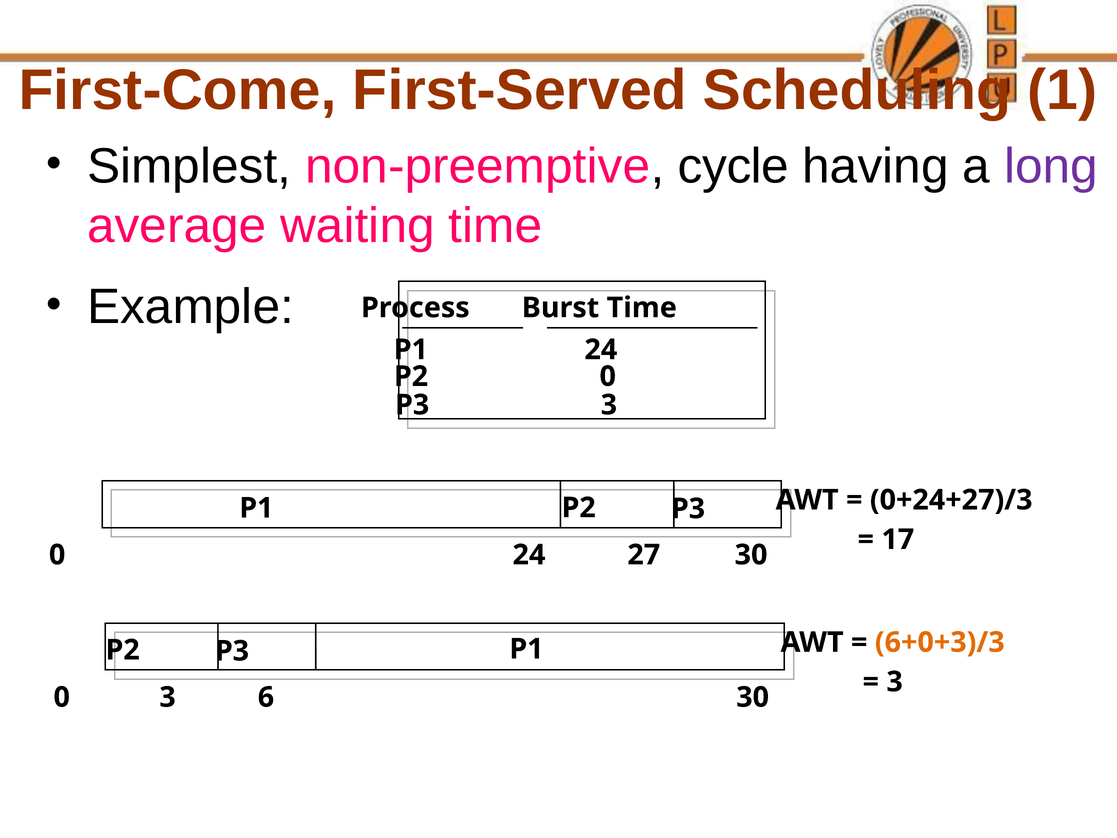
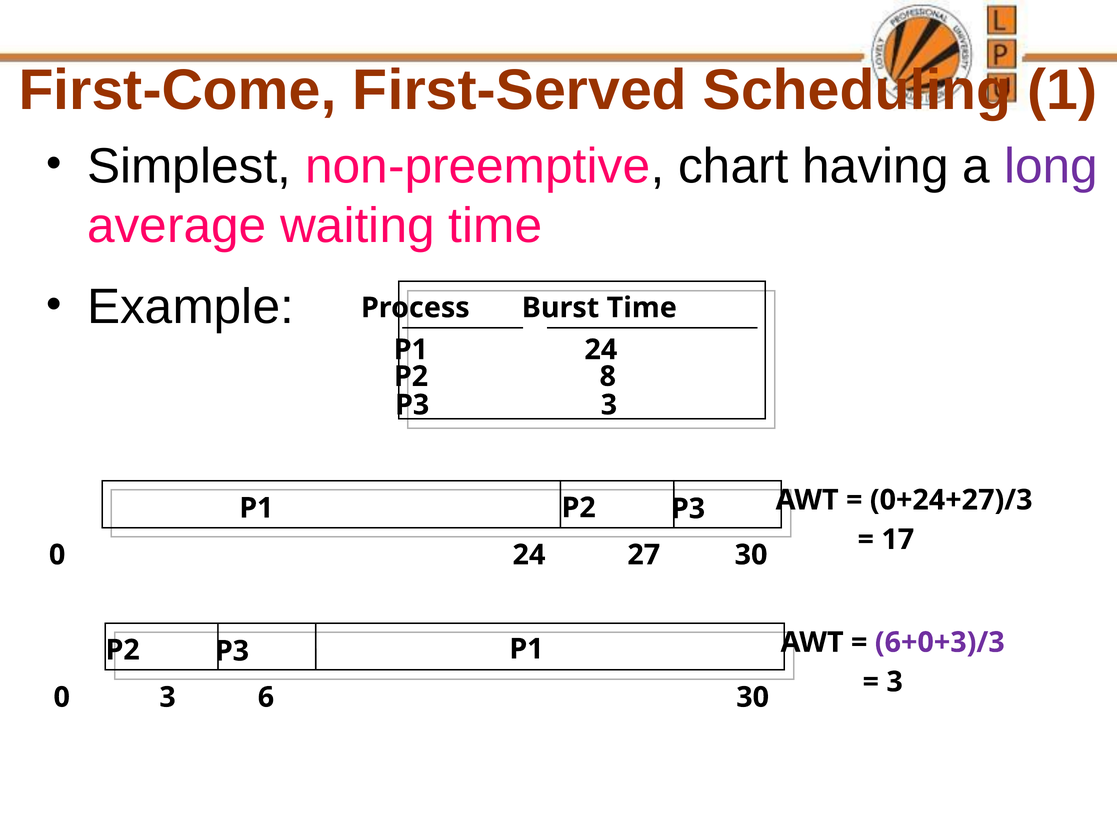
cycle: cycle -> chart (733, 166)
P2 0: 0 -> 8 (608, 376)
6+0+3)/3 colour: orange -> purple (940, 642)
